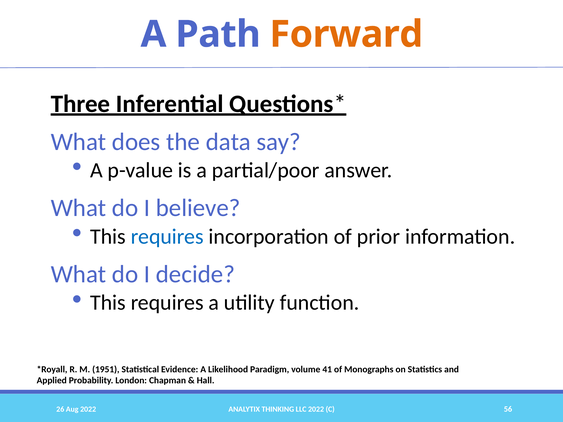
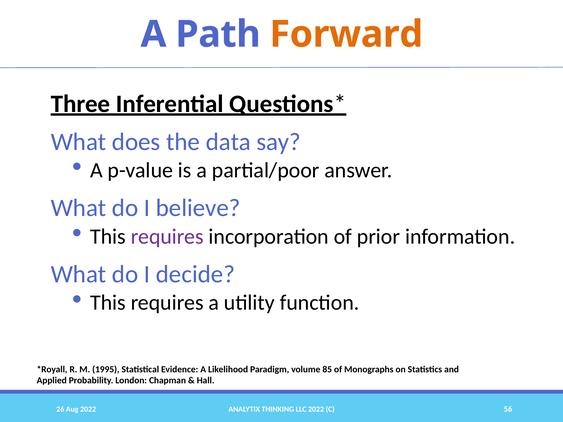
requires colour: blue -> purple (167, 237)
1951: 1951 -> 1995 (106, 369)
41: 41 -> 85 (327, 369)
